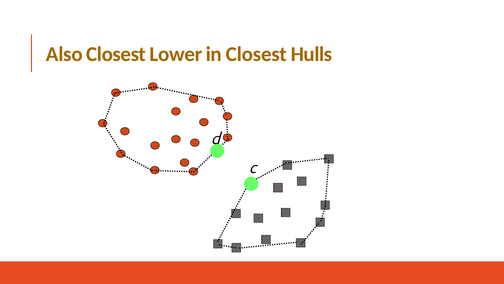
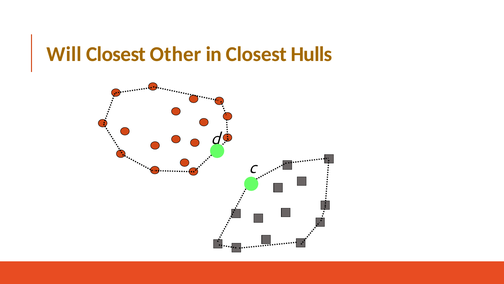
Also: Also -> Will (64, 54)
Lower: Lower -> Other (176, 54)
